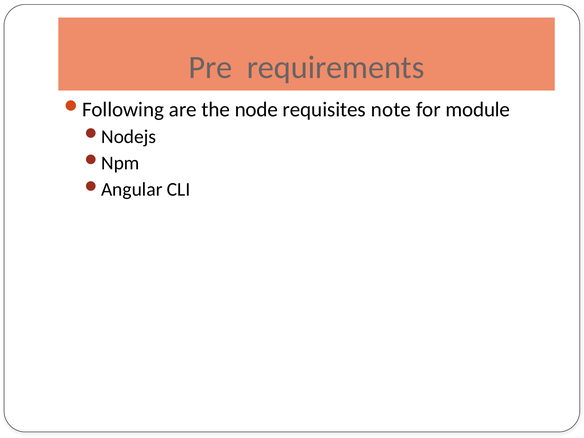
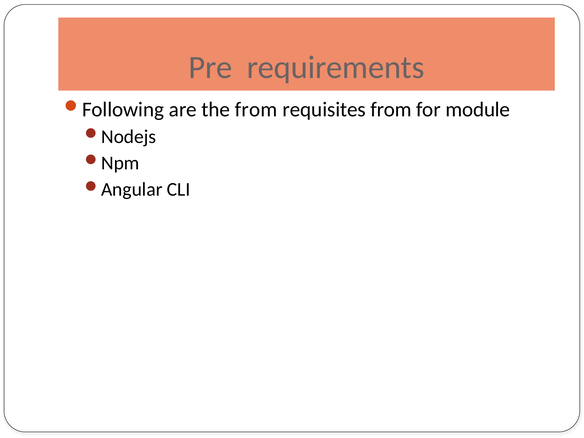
the node: node -> from (256, 109)
requisites note: note -> from (391, 109)
